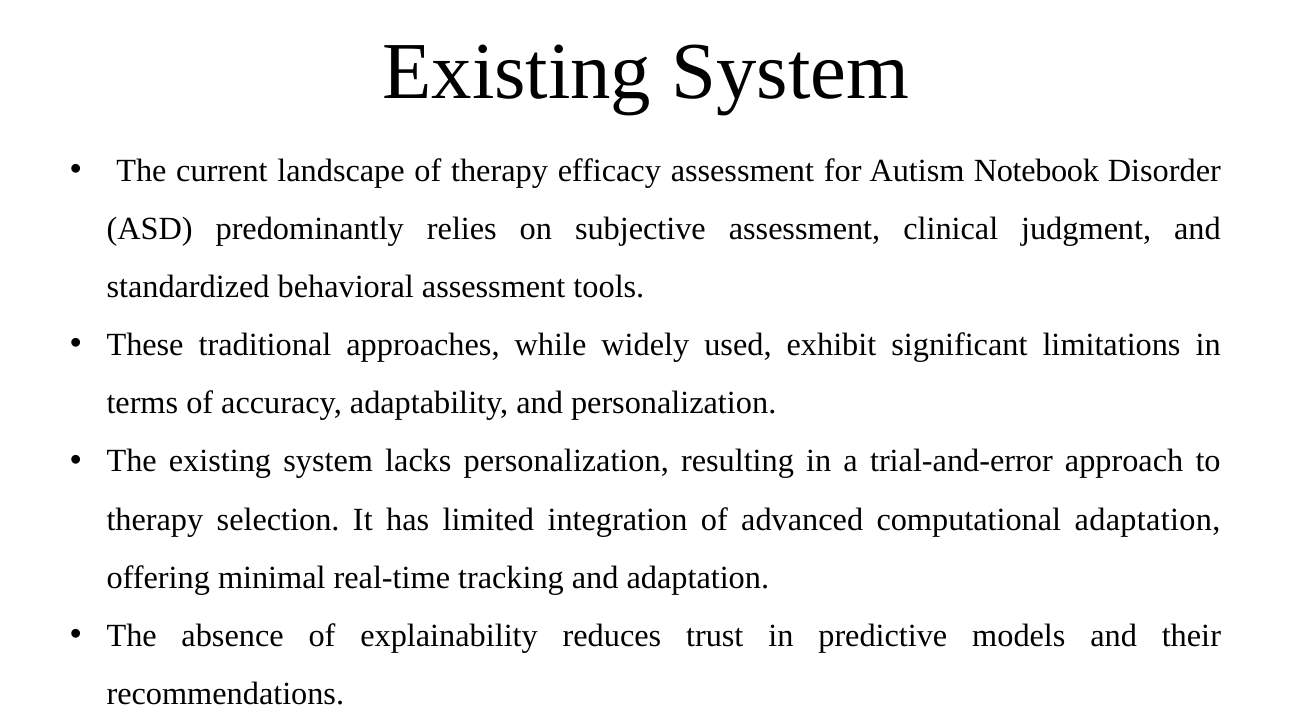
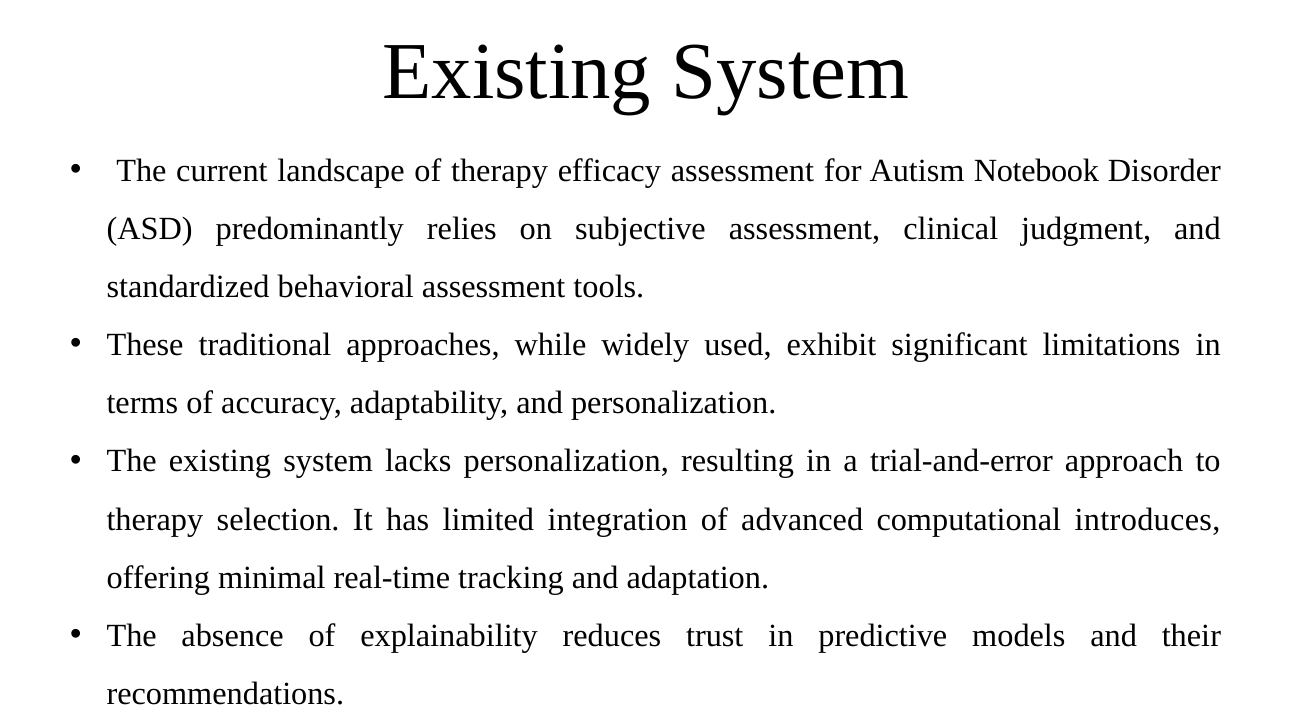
computational adaptation: adaptation -> introduces (1148, 519)
